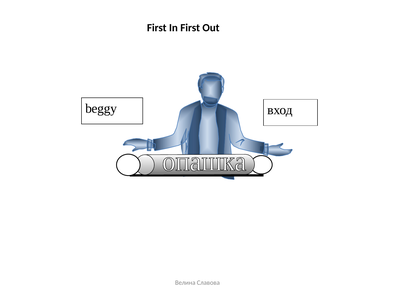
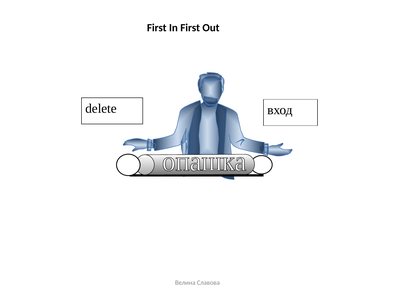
beggy: beggy -> delete (101, 109)
